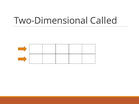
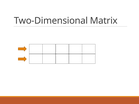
Called: Called -> Matrix (104, 21)
